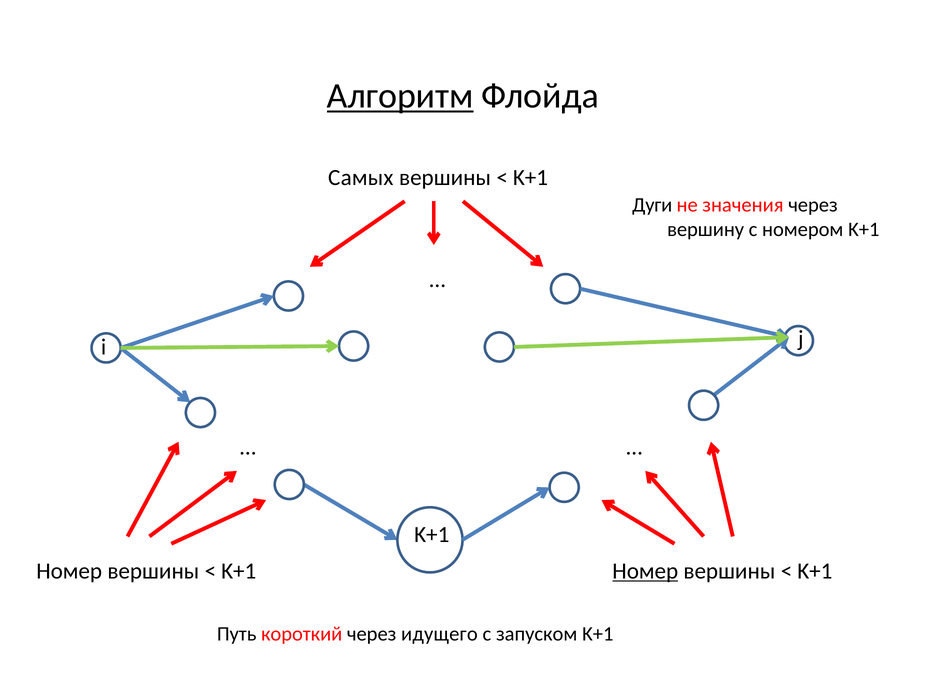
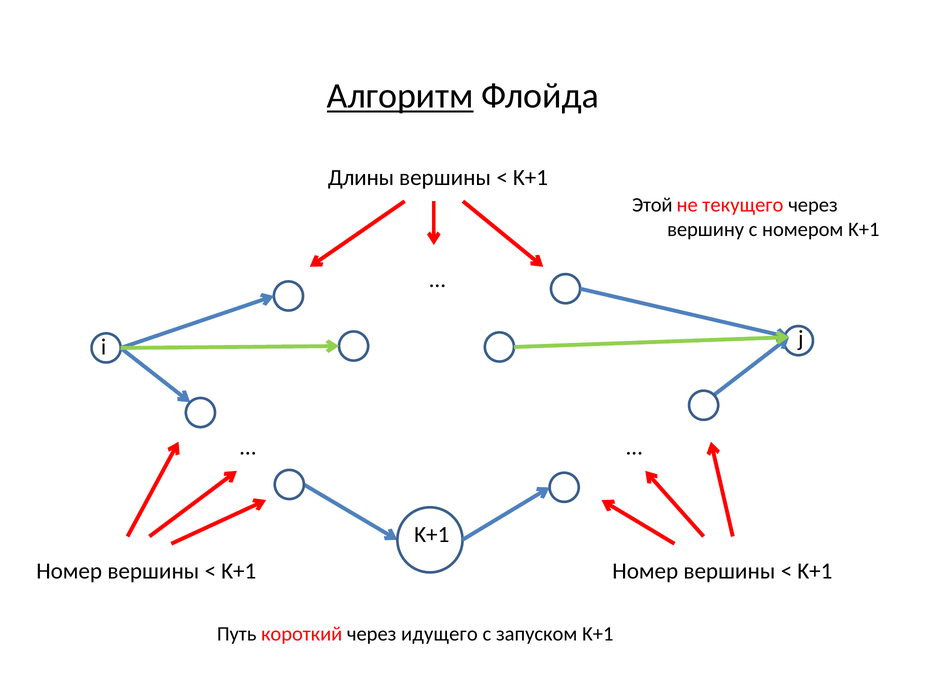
Самых: Самых -> Длины (361, 178)
Дуги: Дуги -> Этой (652, 205)
значения: значения -> текущего (743, 205)
Номер underline: present -> none (645, 571)
